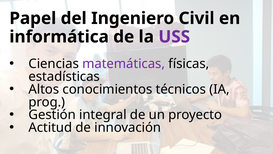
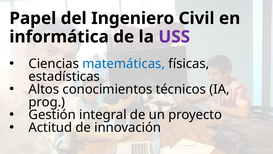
matemáticas colour: purple -> blue (124, 64)
